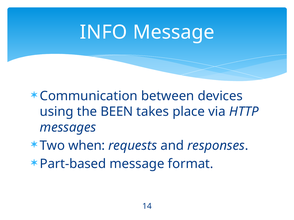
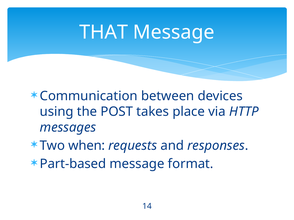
INFO: INFO -> THAT (104, 32)
BEEN: BEEN -> POST (117, 112)
